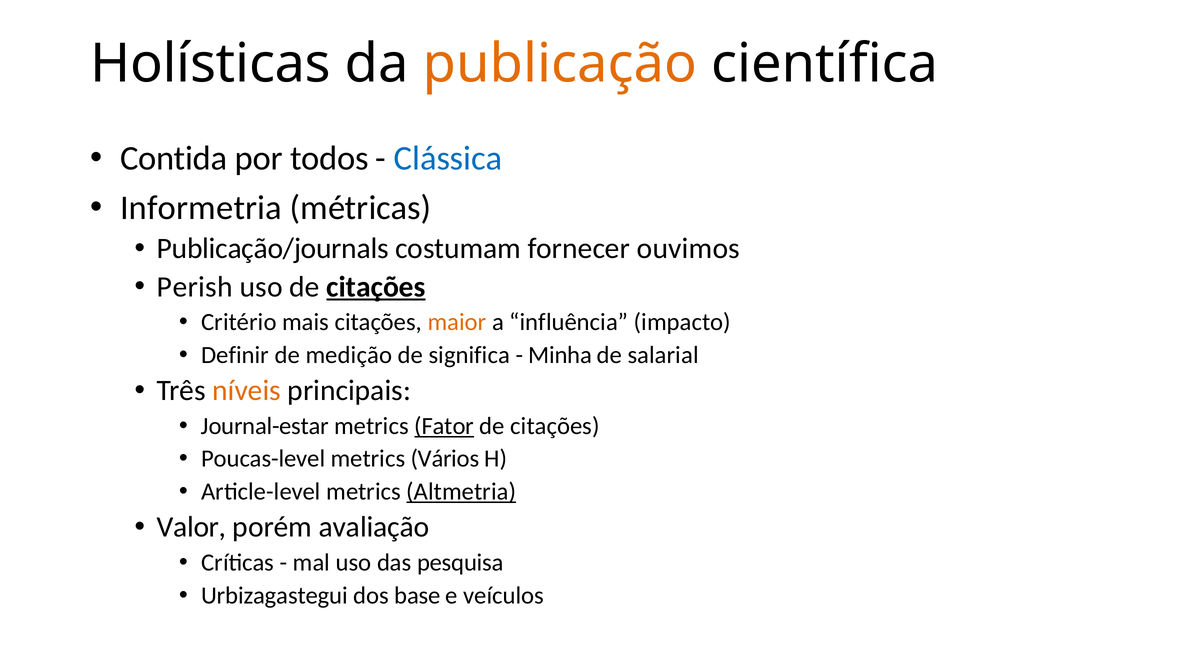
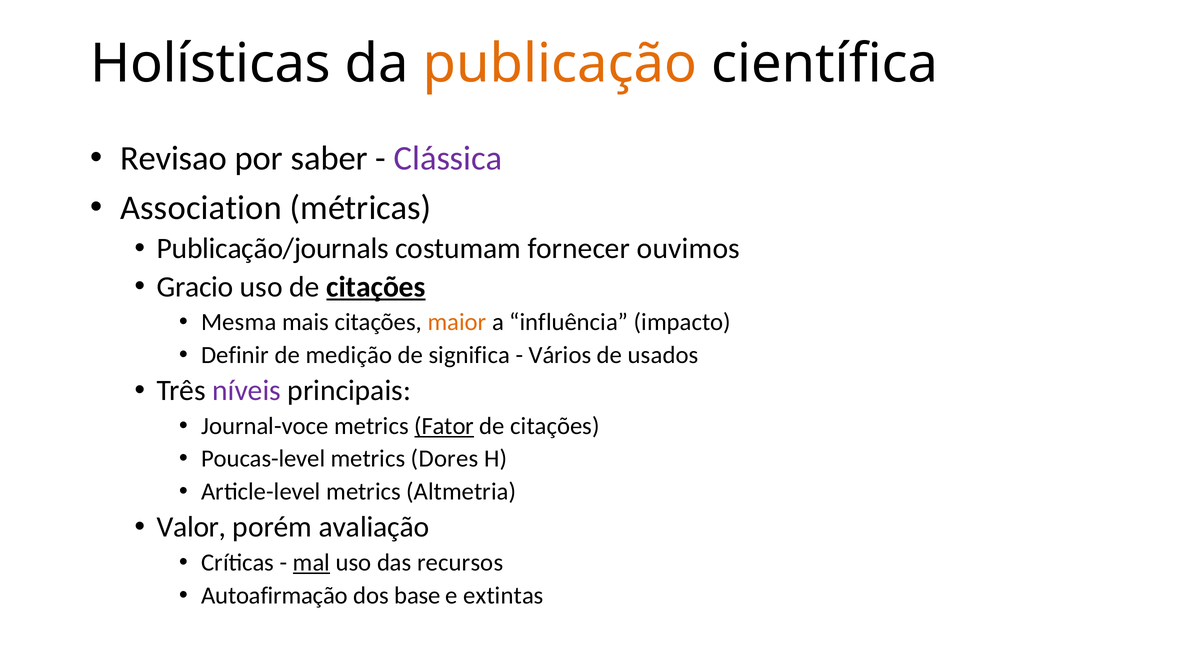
Contida: Contida -> Revisao (174, 158)
todos: todos -> saber (329, 158)
Clássica colour: blue -> purple (448, 158)
Informetria: Informetria -> Association (201, 208)
Perish: Perish -> Gracio (195, 287)
Critério: Critério -> Mesma (239, 323)
Minha: Minha -> Vários (560, 355)
salarial: salarial -> usados (663, 355)
níveis colour: orange -> purple (247, 391)
Journal-estar: Journal-estar -> Journal-voce (265, 426)
Vários: Vários -> Dores (445, 459)
Altmetria underline: present -> none (461, 492)
mal underline: none -> present (311, 563)
pesquisa: pesquisa -> recursos (460, 563)
Urbizagastegui: Urbizagastegui -> Autoafirmação (275, 596)
veículos: veículos -> extintas (503, 596)
